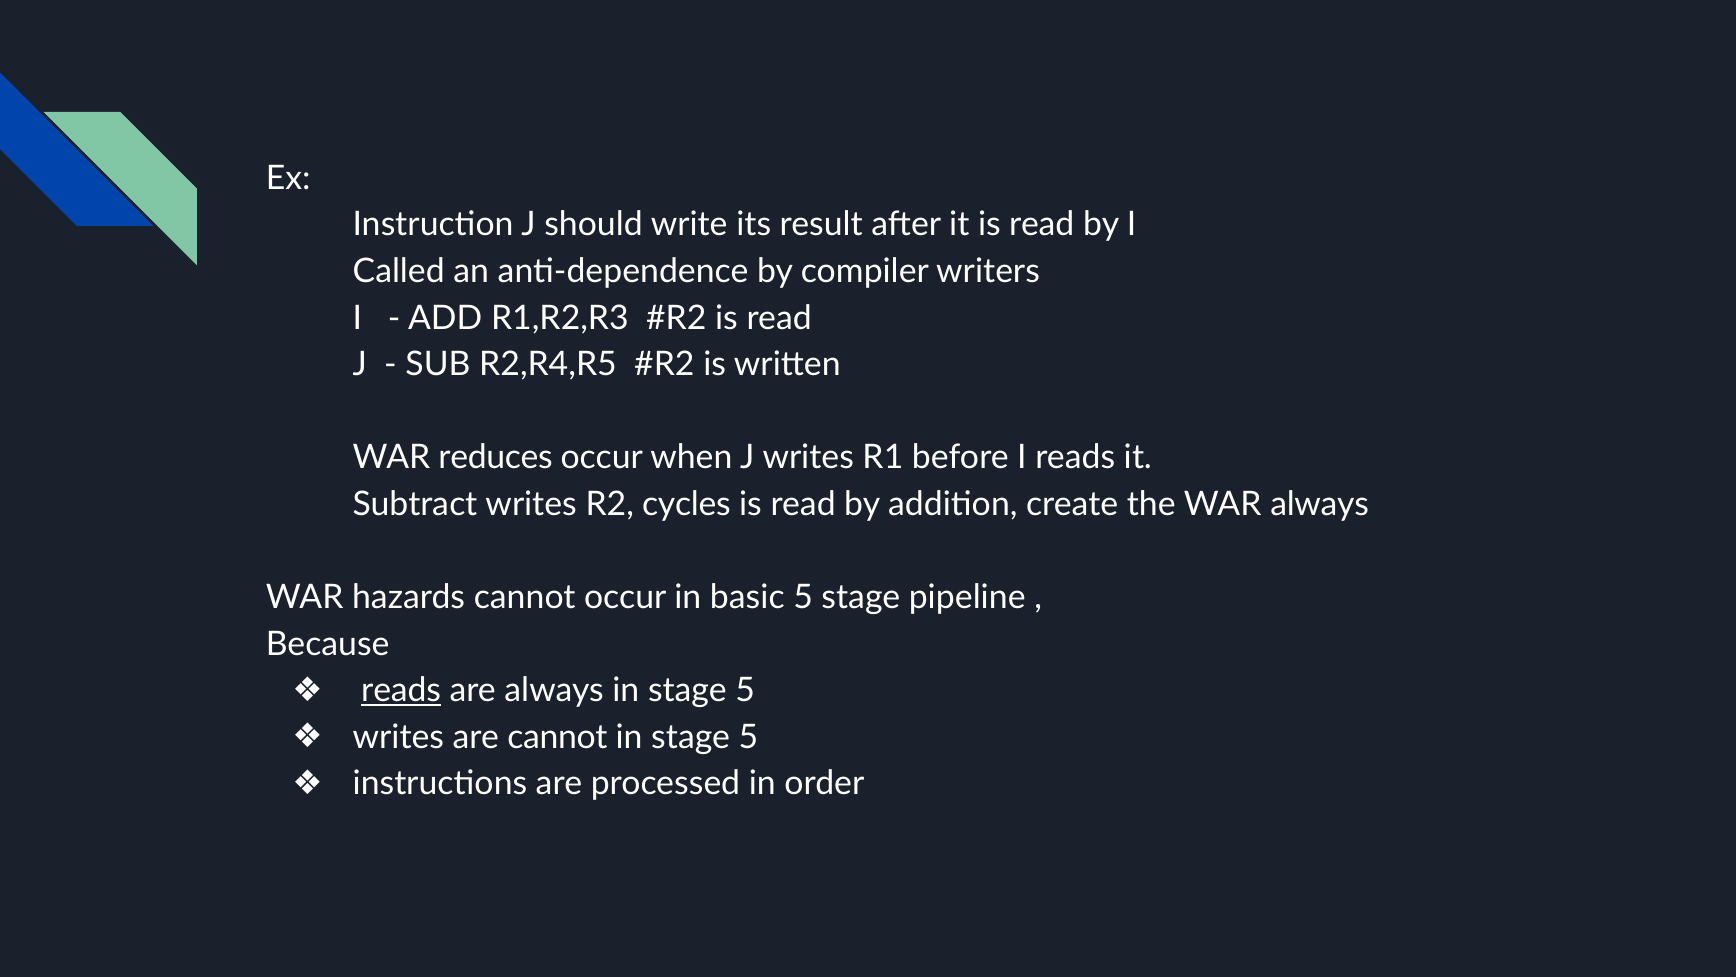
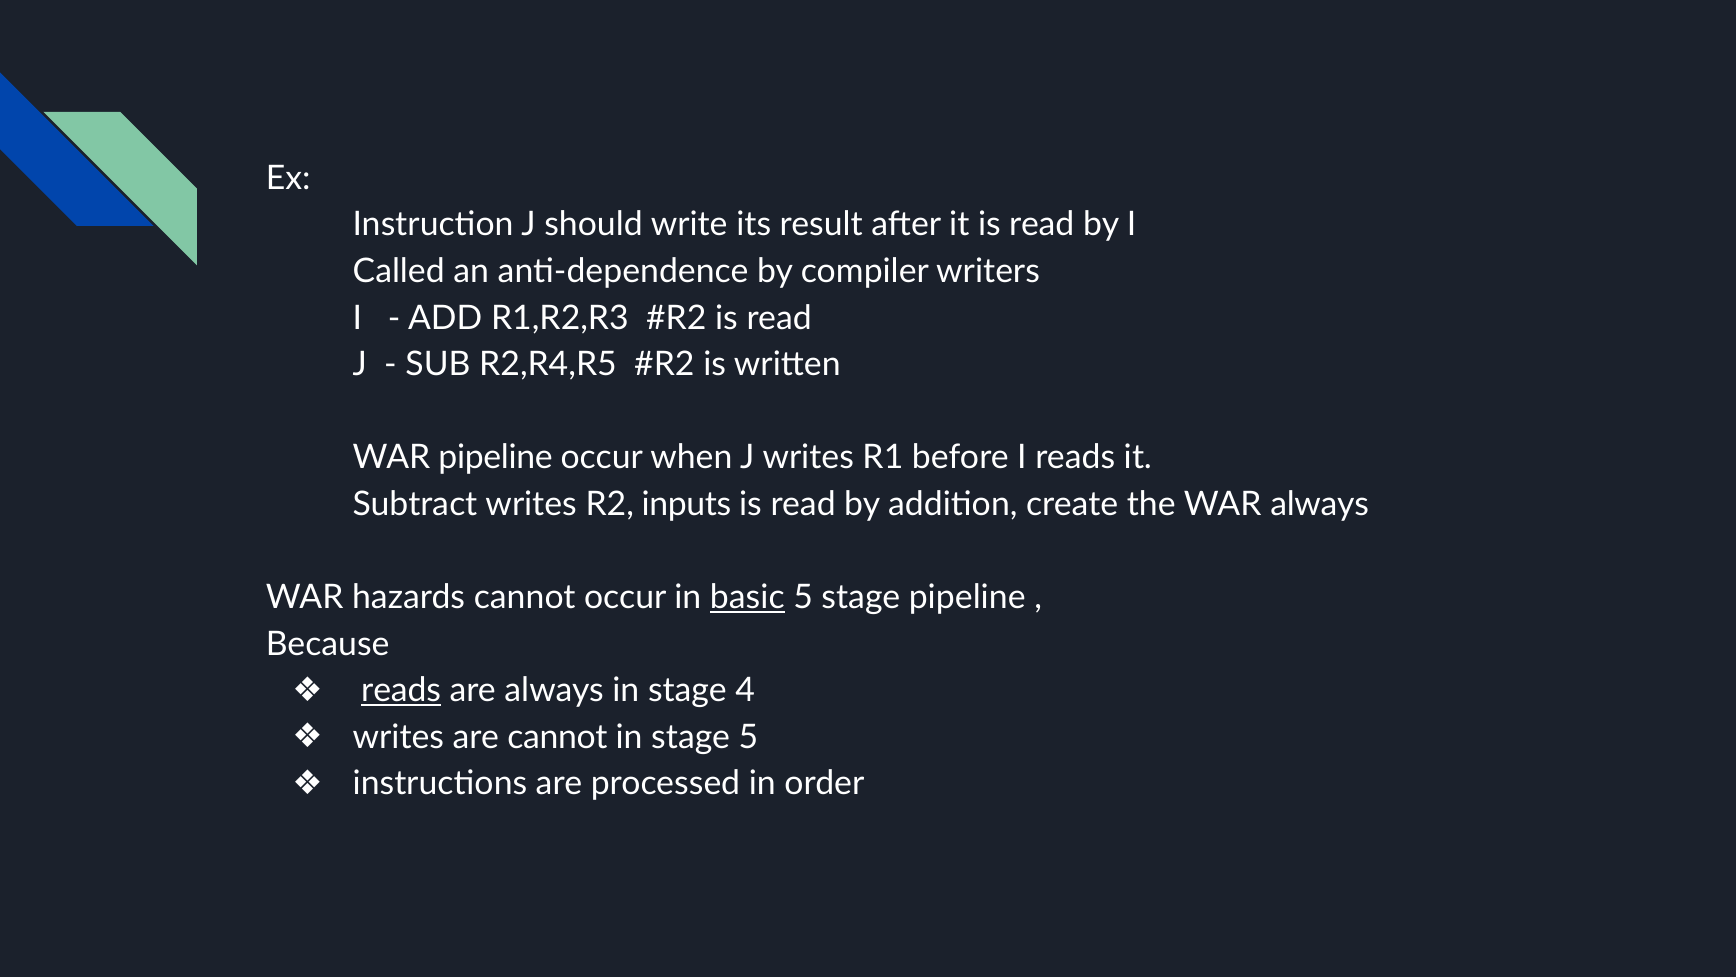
WAR reduces: reduces -> pipeline (496, 457)
cycles: cycles -> inputs (686, 504)
basic underline: none -> present (747, 597)
always in stage 5: 5 -> 4 (745, 690)
